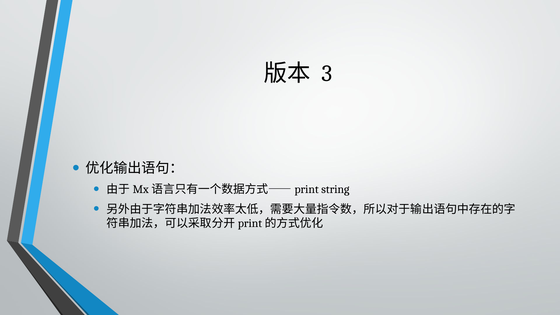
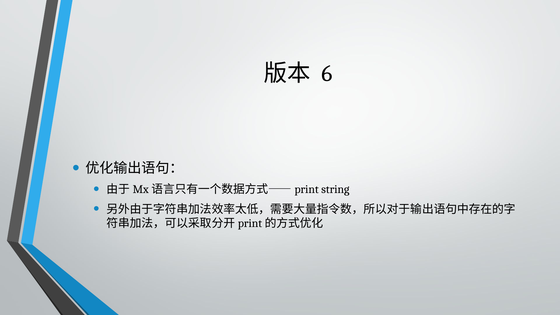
3: 3 -> 6 (327, 73)
